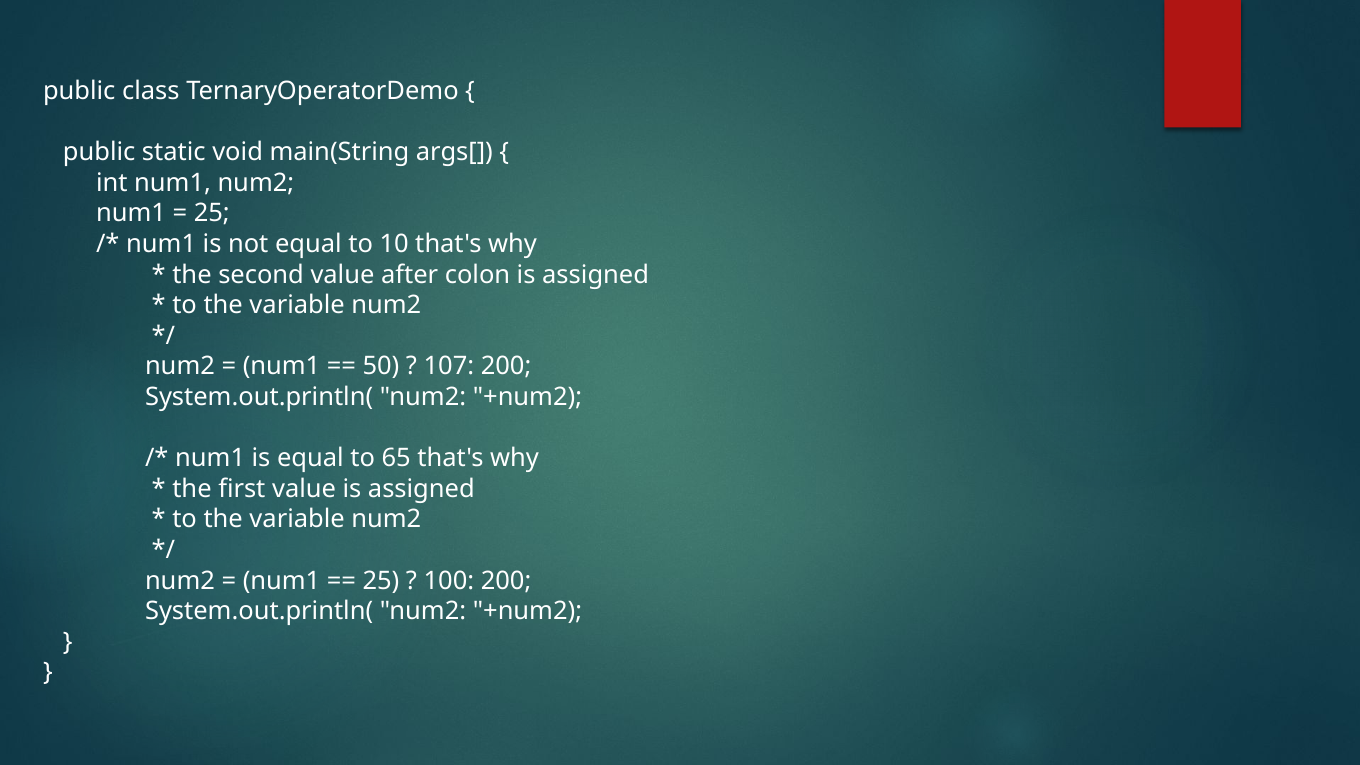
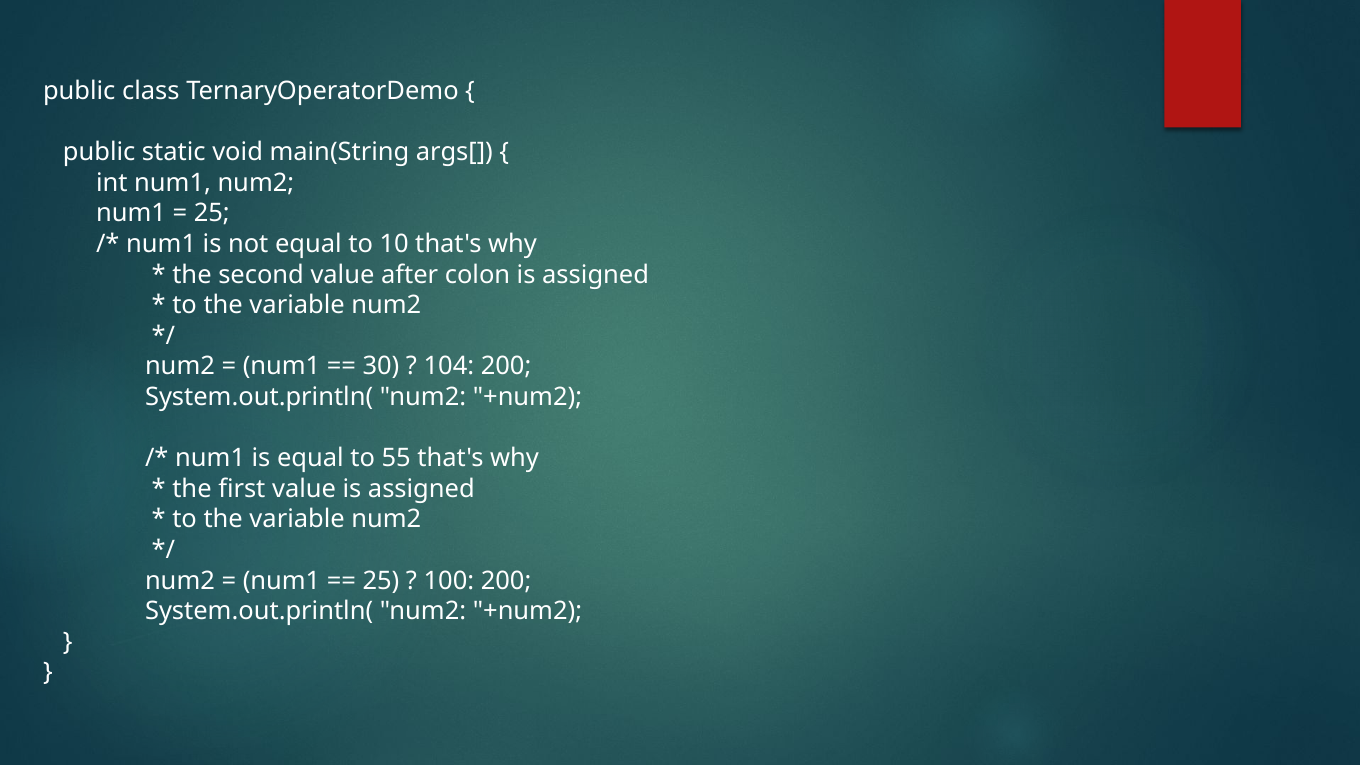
50: 50 -> 30 (381, 366)
107: 107 -> 104 (449, 366)
65: 65 -> 55 (396, 458)
